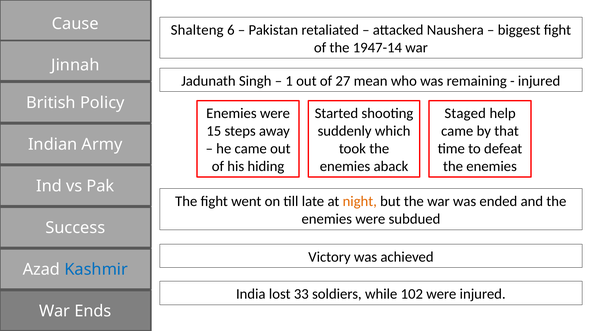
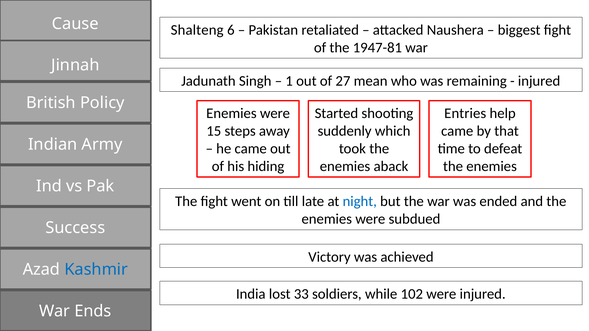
1947-14: 1947-14 -> 1947-81 (377, 48)
Staged: Staged -> Entries (465, 113)
night colour: orange -> blue (360, 202)
